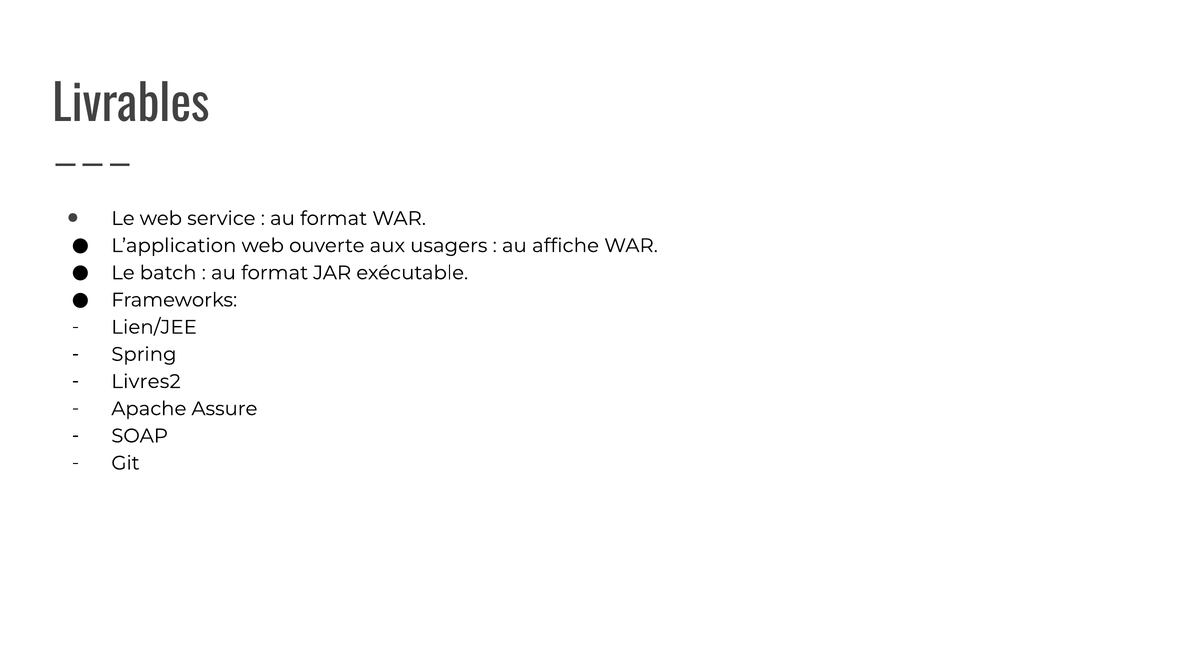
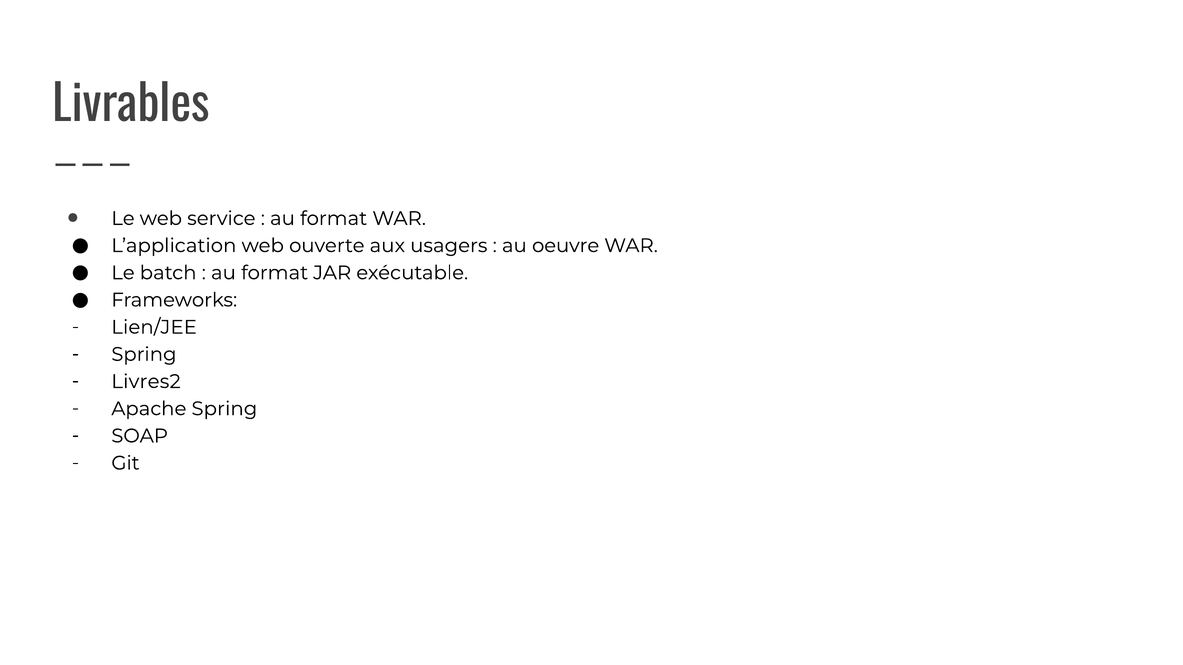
affiche: affiche -> oeuvre (566, 246)
Apache Assure: Assure -> Spring (224, 409)
